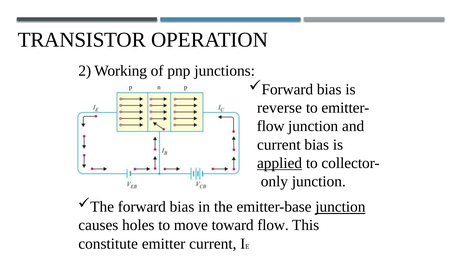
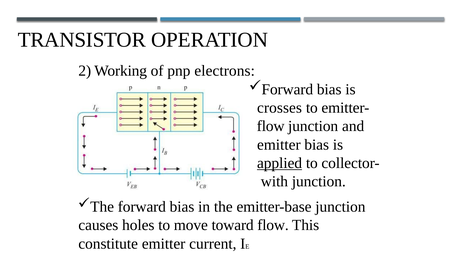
junctions: junctions -> electrons (225, 71)
reverse: reverse -> crosses (279, 108)
current: current -> emitter (279, 145)
only: only -> with (274, 182)
junction underline: present -> none (340, 207)
